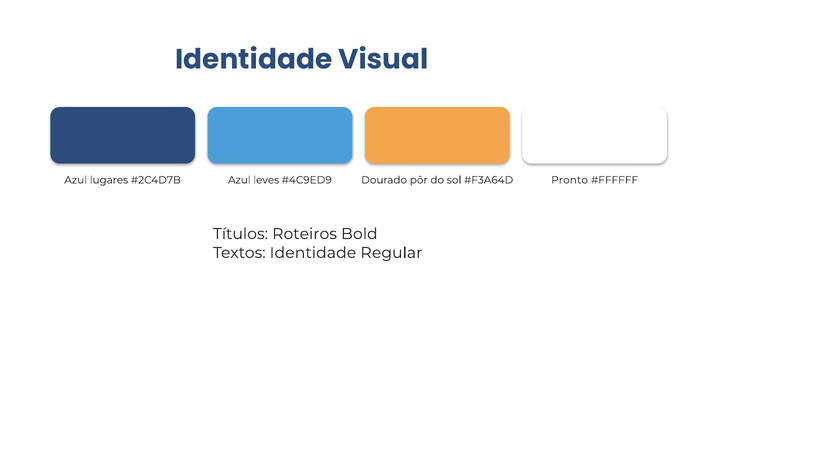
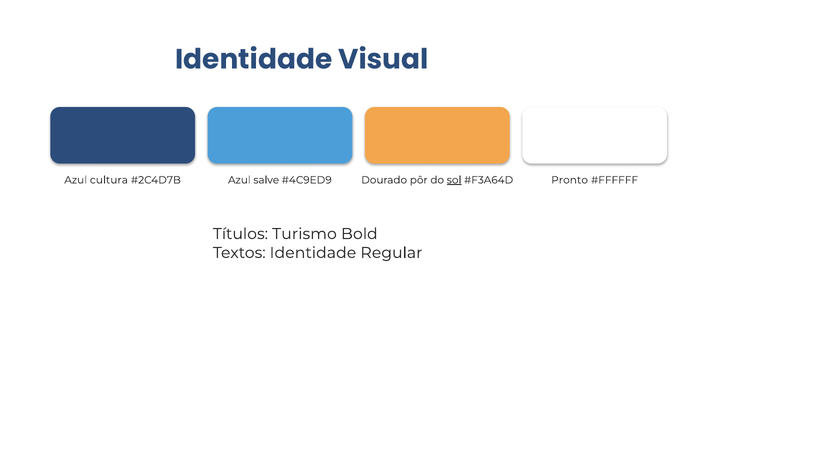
lugares: lugares -> cultura (109, 180)
leves: leves -> salve (266, 180)
sol underline: none -> present (454, 180)
Roteiros: Roteiros -> Turismo (304, 234)
